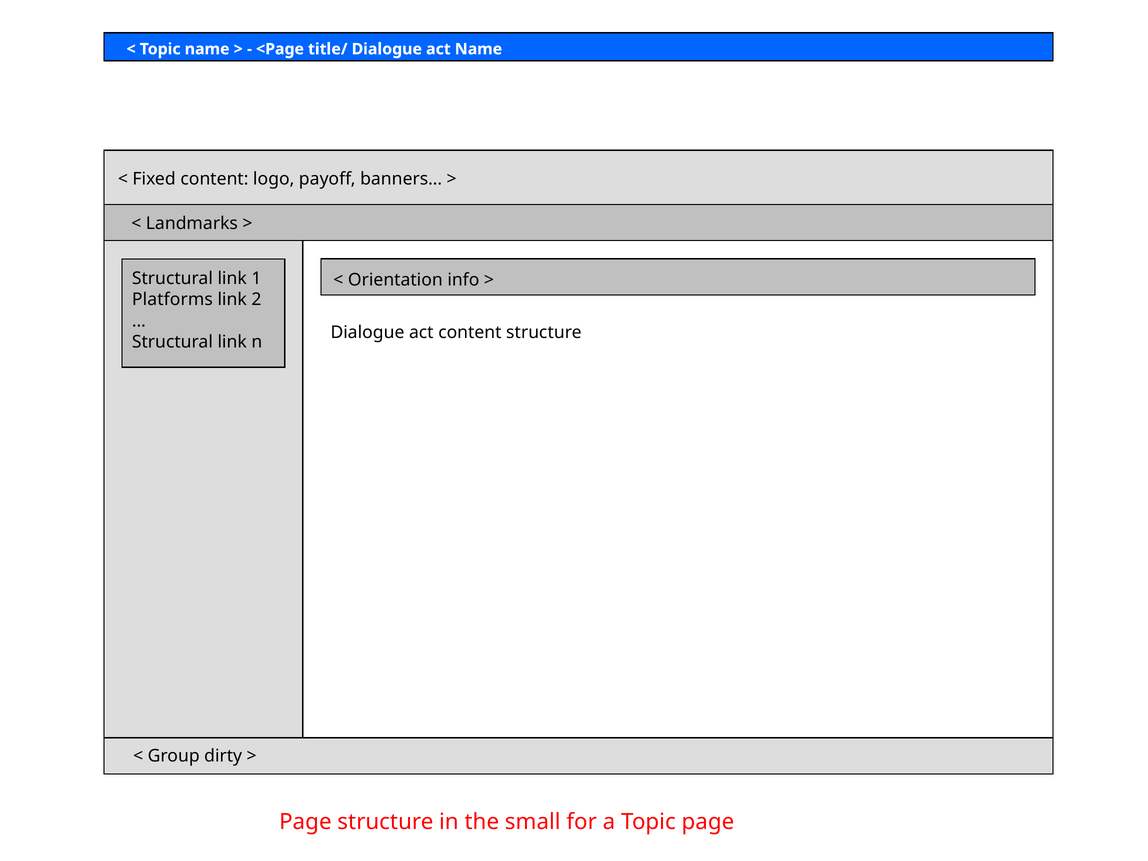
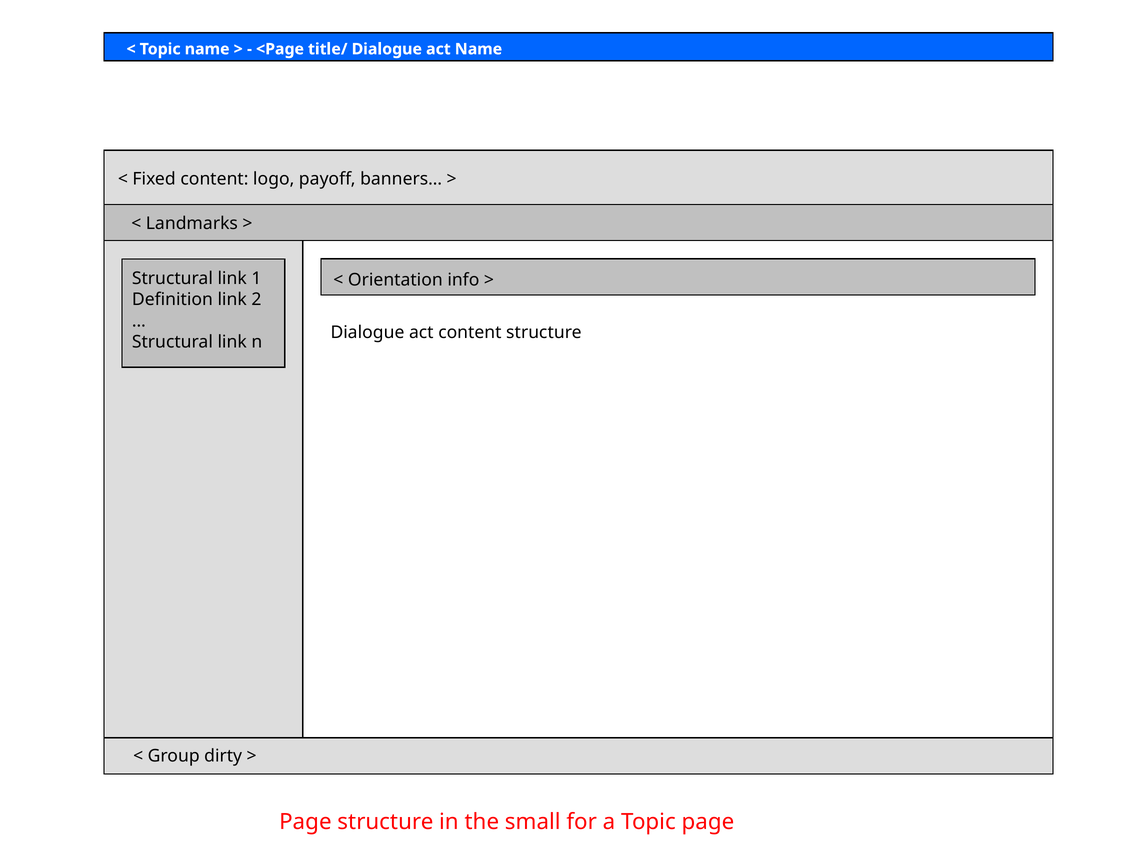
Platforms: Platforms -> Definition (172, 300)
